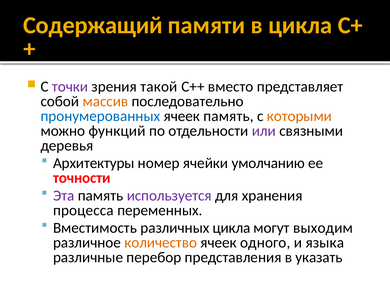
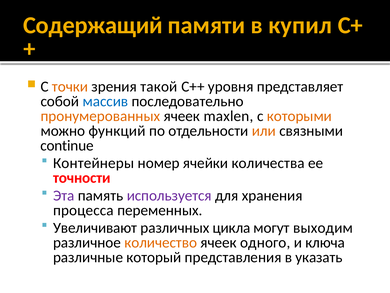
в цикла: цикла -> купил (300, 25)
точки colour: purple -> orange (70, 86)
вместо: вместо -> уровня (231, 86)
массив colour: orange -> blue (105, 101)
пронумерованных colour: blue -> orange (100, 116)
ячеек память: память -> maxlen (228, 116)
или colour: purple -> orange (264, 131)
деревья: деревья -> continue (67, 145)
Архитектуры: Архитектуры -> Контейнеры (94, 163)
умолчанию: умолчанию -> количества (268, 163)
Вместимость: Вместимость -> Увеличивают (95, 227)
языка: языка -> ключа (325, 242)
перебор: перебор -> который (154, 257)
